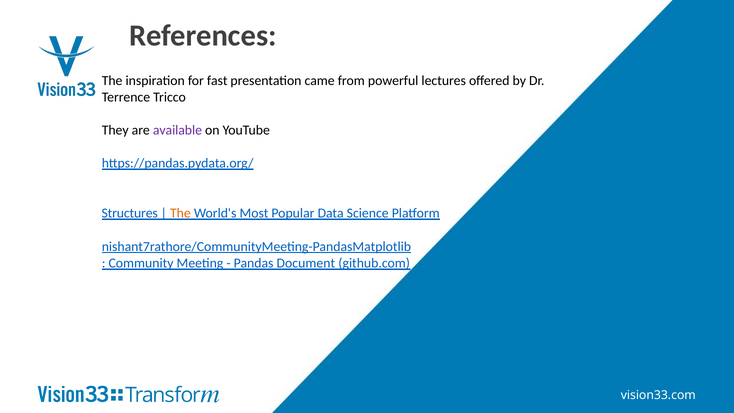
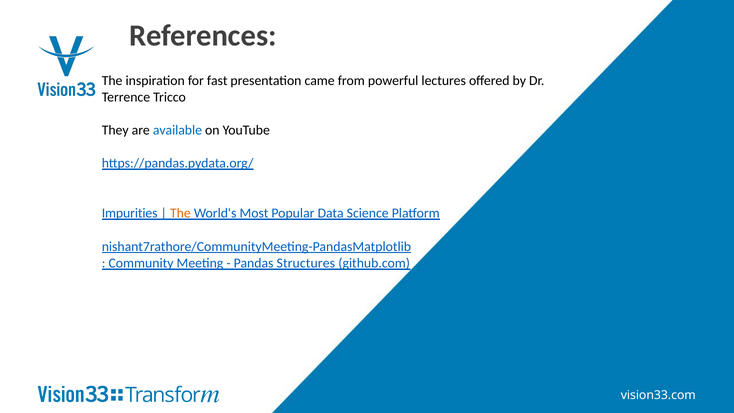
available colour: purple -> blue (177, 130)
Structures: Structures -> Impurities (130, 213)
Document: Document -> Structures (306, 263)
